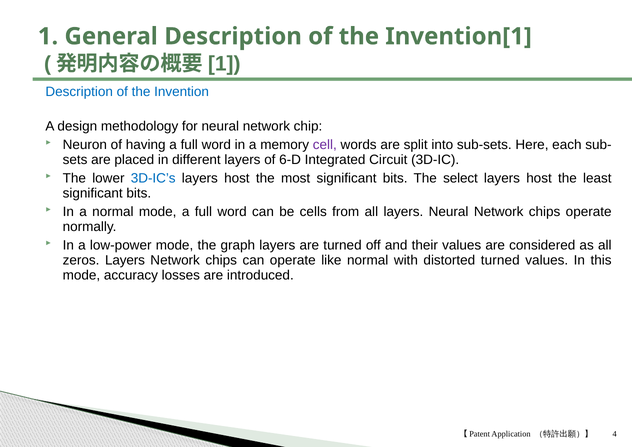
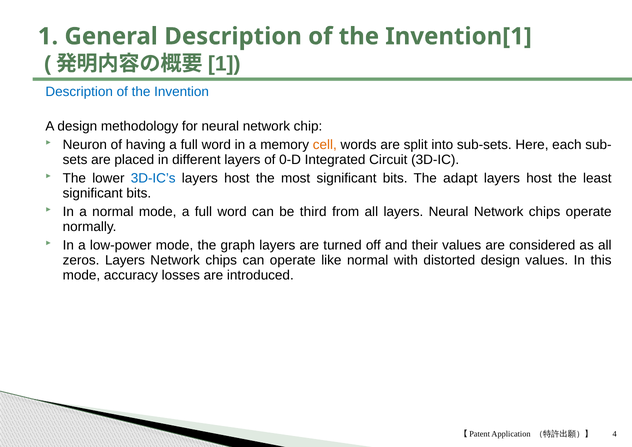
cell colour: purple -> orange (325, 145)
6-D: 6-D -> 0-D (290, 160)
select: select -> adapt (460, 178)
cells: cells -> third (313, 212)
distorted turned: turned -> design (500, 260)
